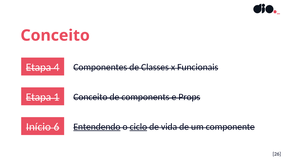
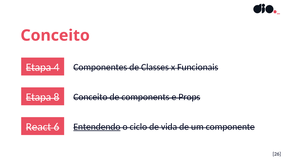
1: 1 -> 8 (57, 97)
Início: Início -> React (39, 127)
ciclo underline: present -> none (138, 127)
